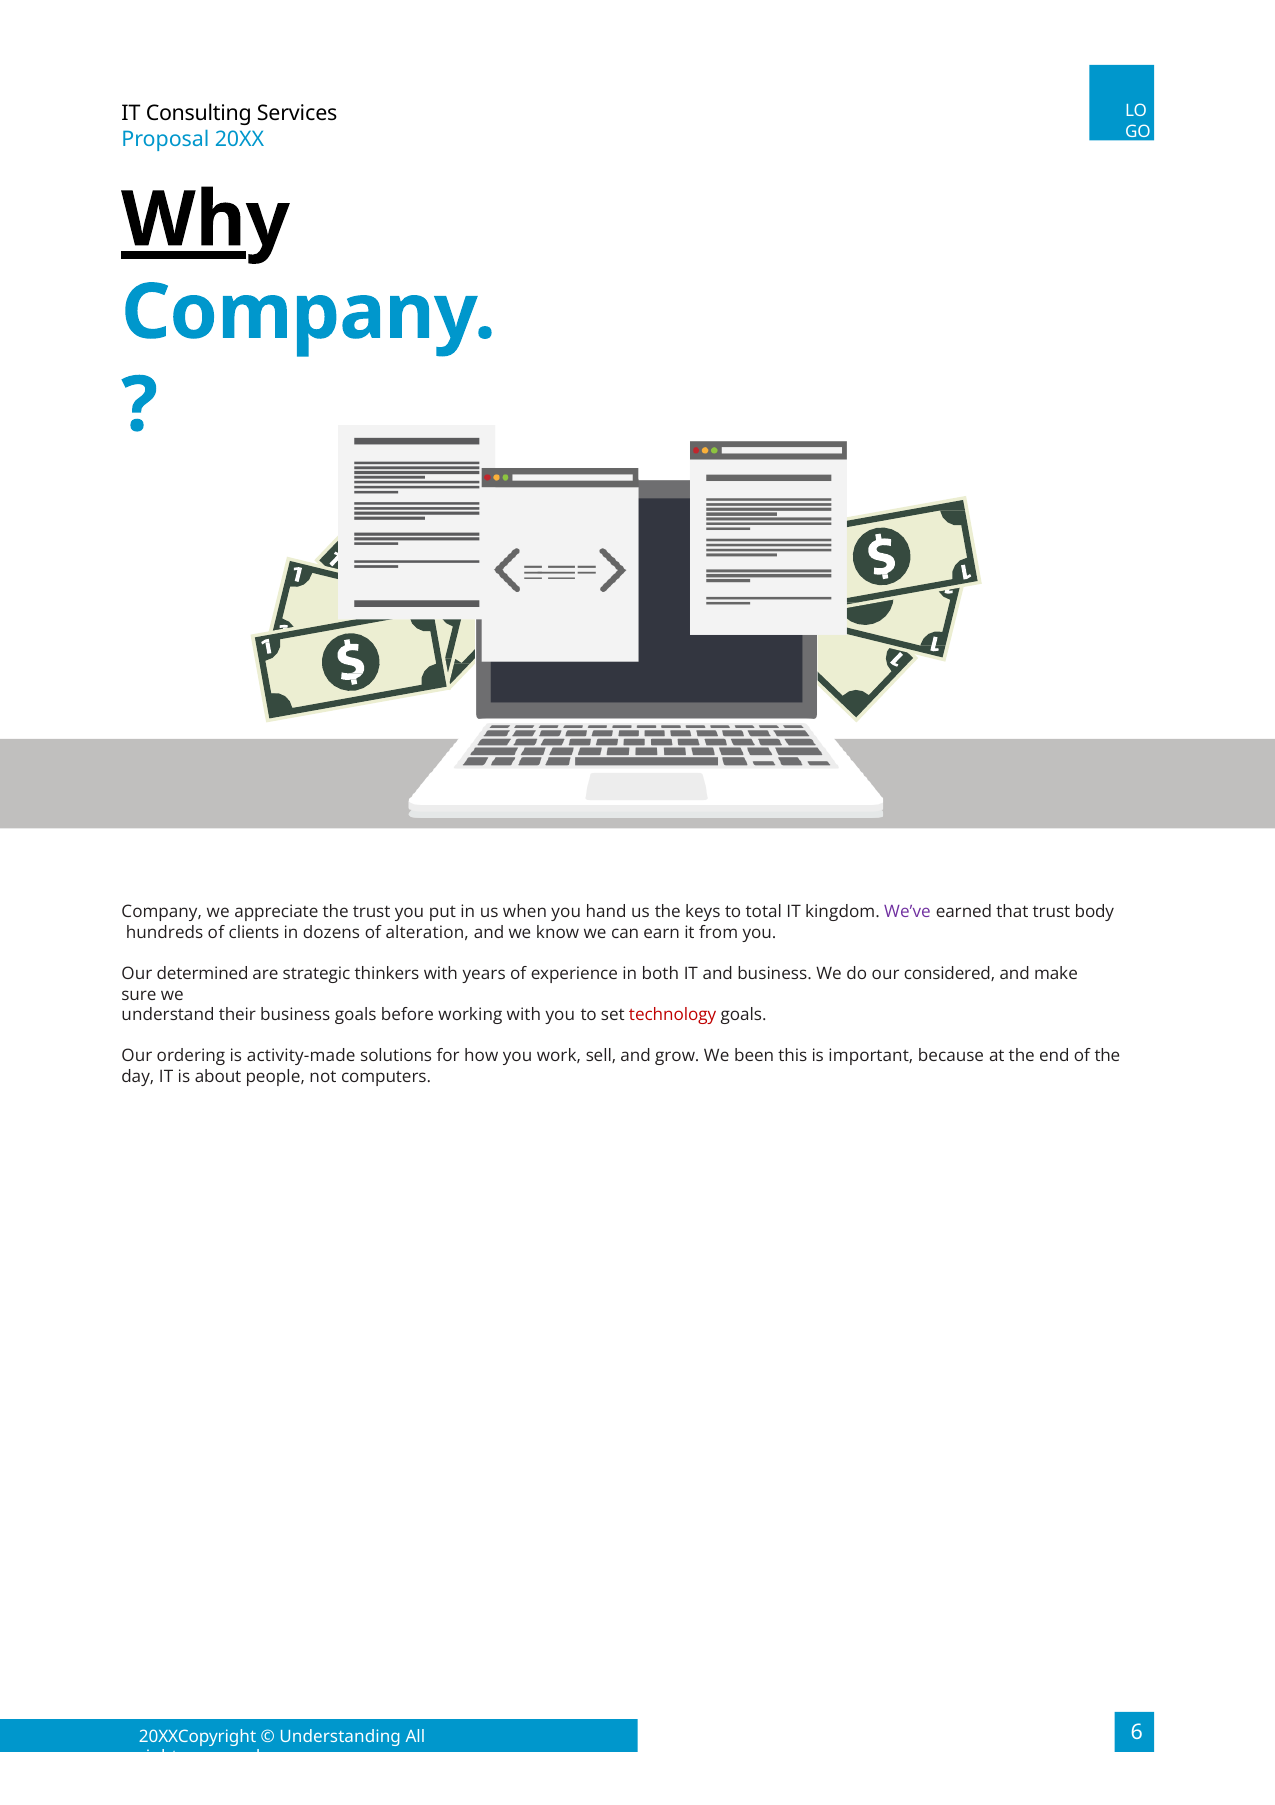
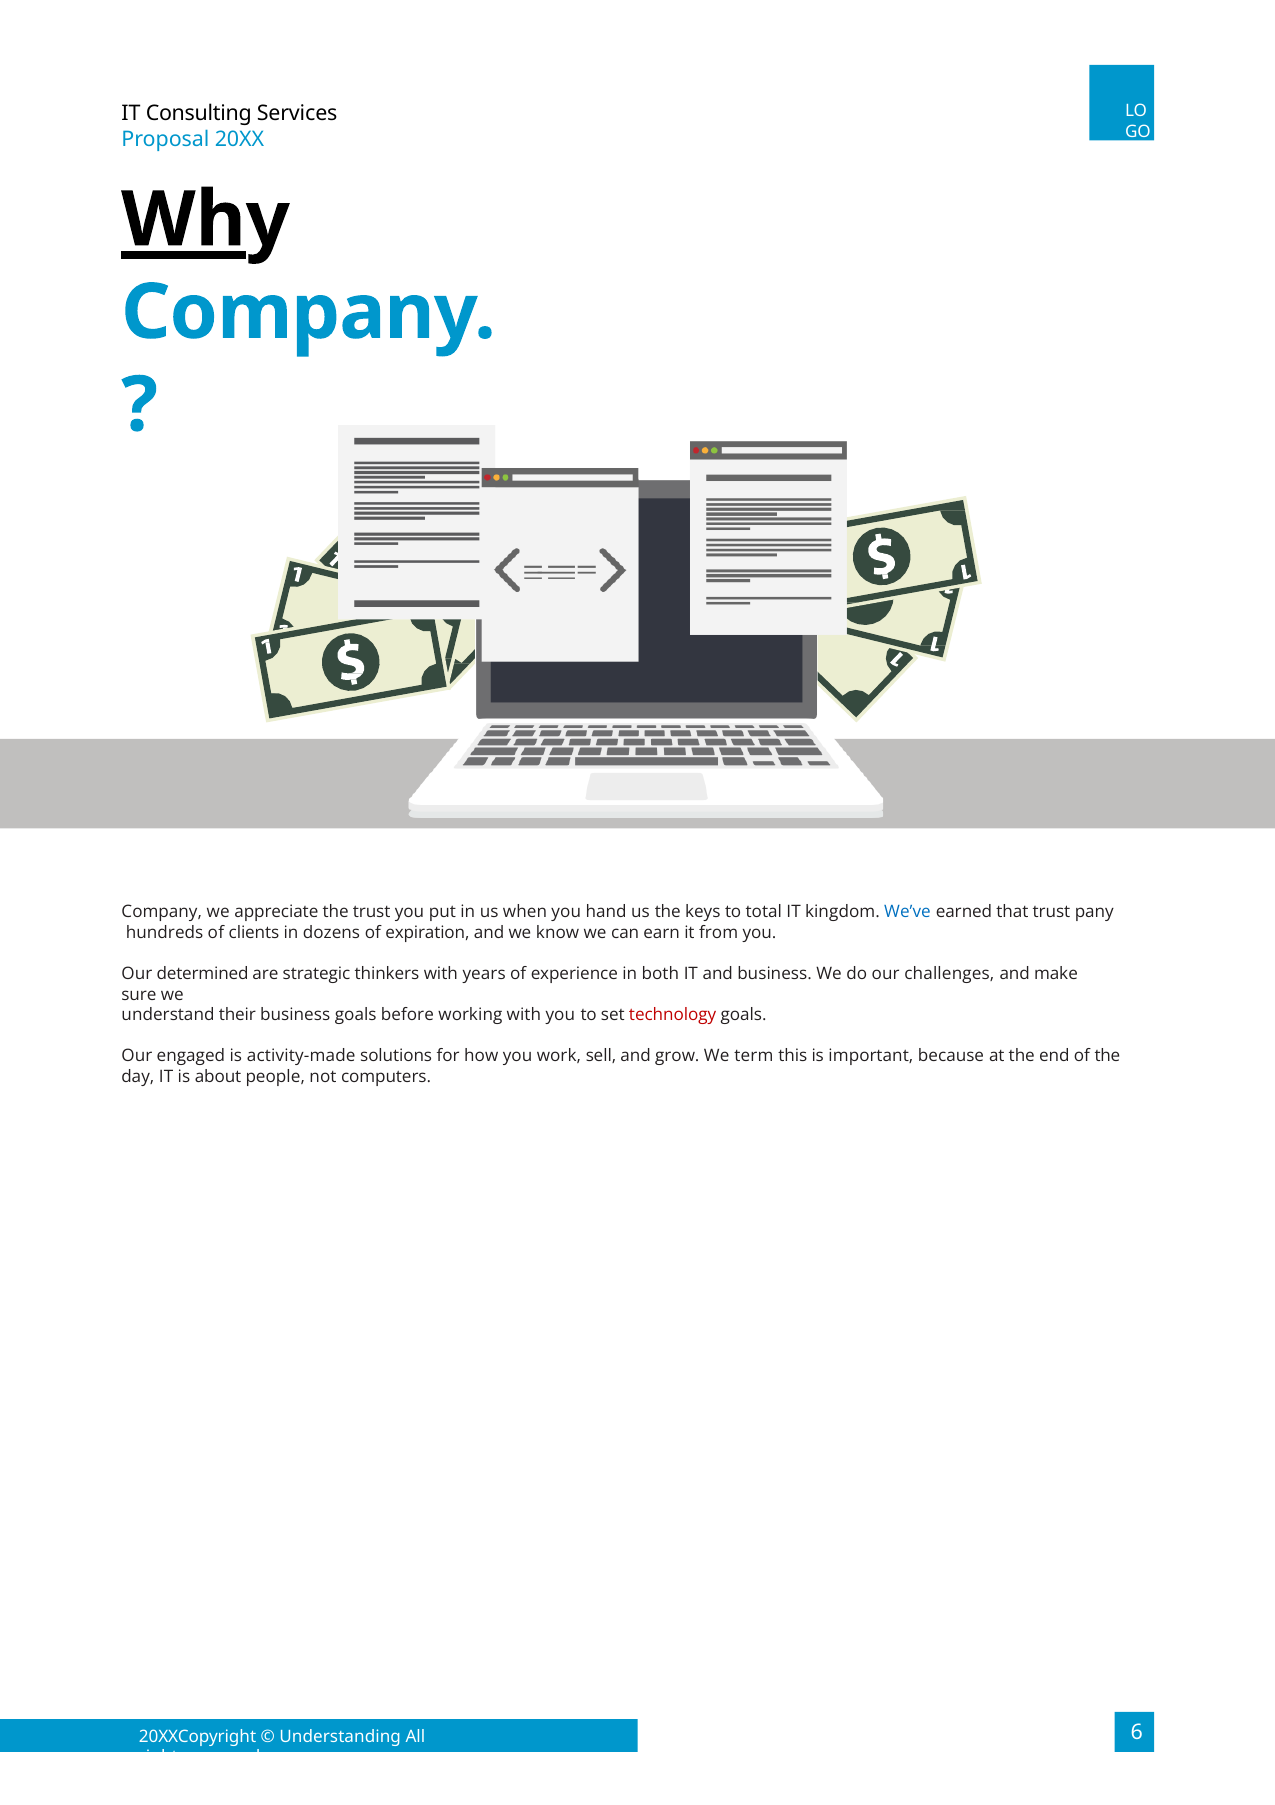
We’ve colour: purple -> blue (908, 912)
body: body -> pany (1094, 912)
alteration: alteration -> expiration (427, 932)
considered: considered -> challenges (949, 973)
ordering: ordering -> engaged (191, 1056)
been: been -> term (754, 1056)
